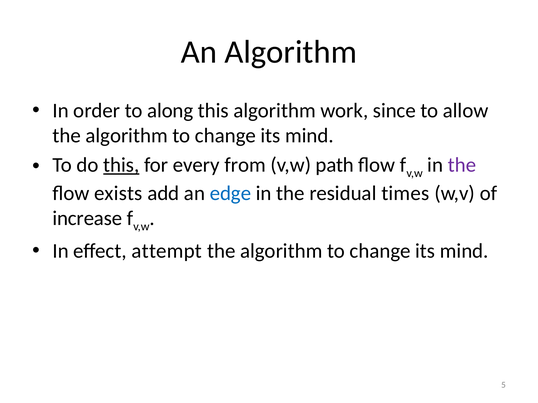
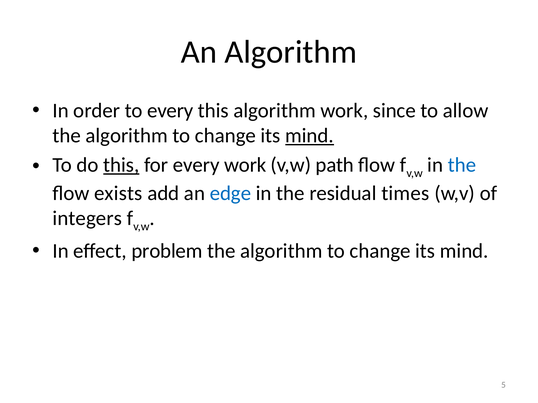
to along: along -> every (170, 111)
mind underline: none -> present (310, 136)
every from: from -> work (245, 165)
the colour: purple -> blue (462, 165)
increase: increase -> integers (87, 219)
attempt: attempt -> problem (167, 251)
